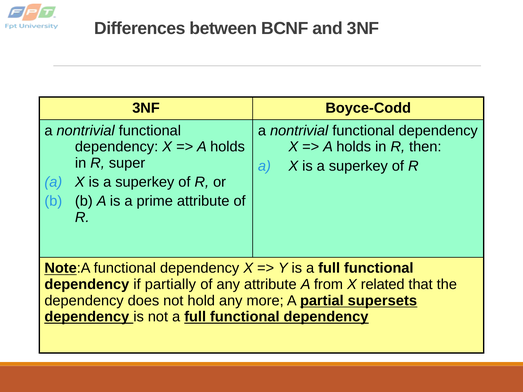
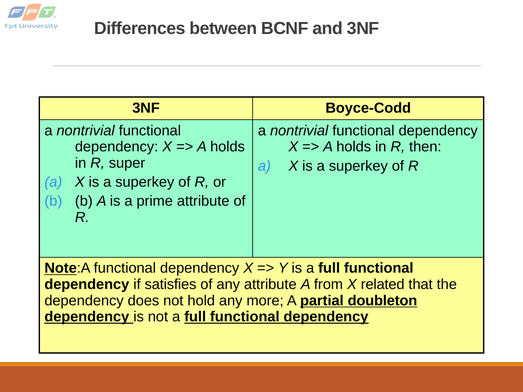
partially: partially -> satisfies (171, 285)
supersets: supersets -> doubleton (382, 301)
